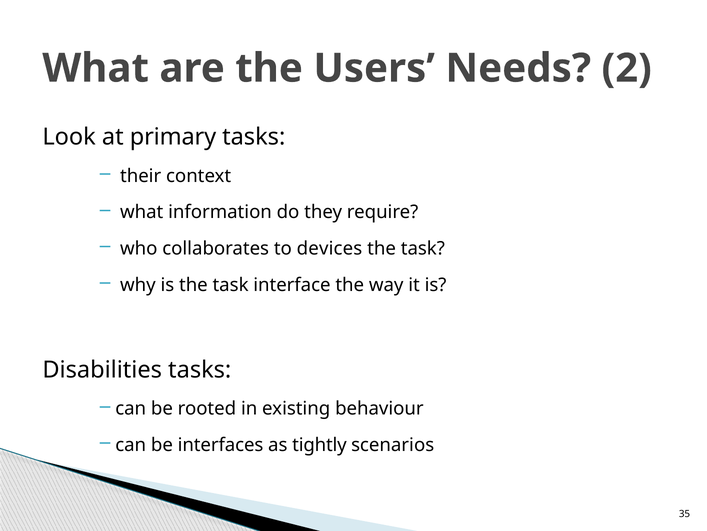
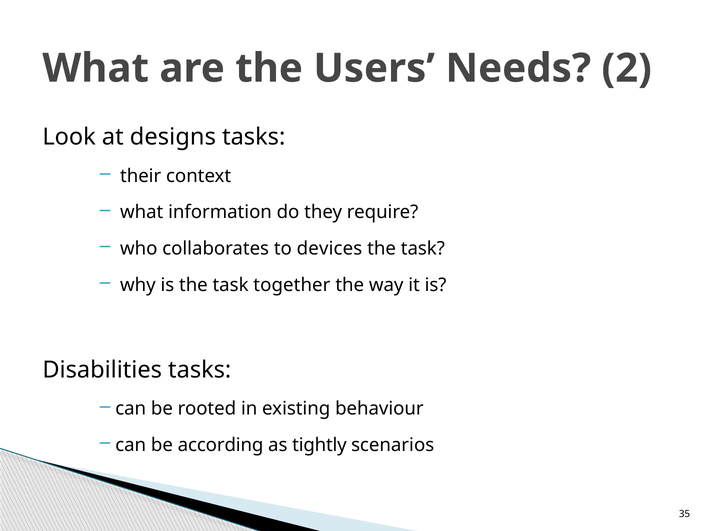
primary: primary -> designs (173, 137)
interface: interface -> together (292, 285)
interfaces: interfaces -> according (221, 445)
